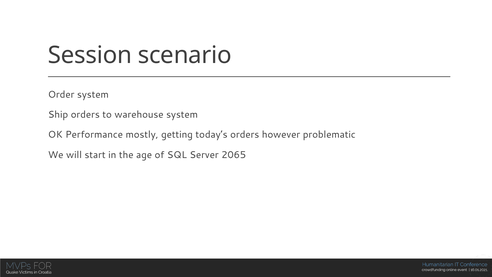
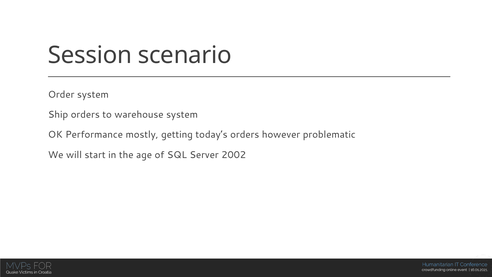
2065: 2065 -> 2002 (234, 155)
